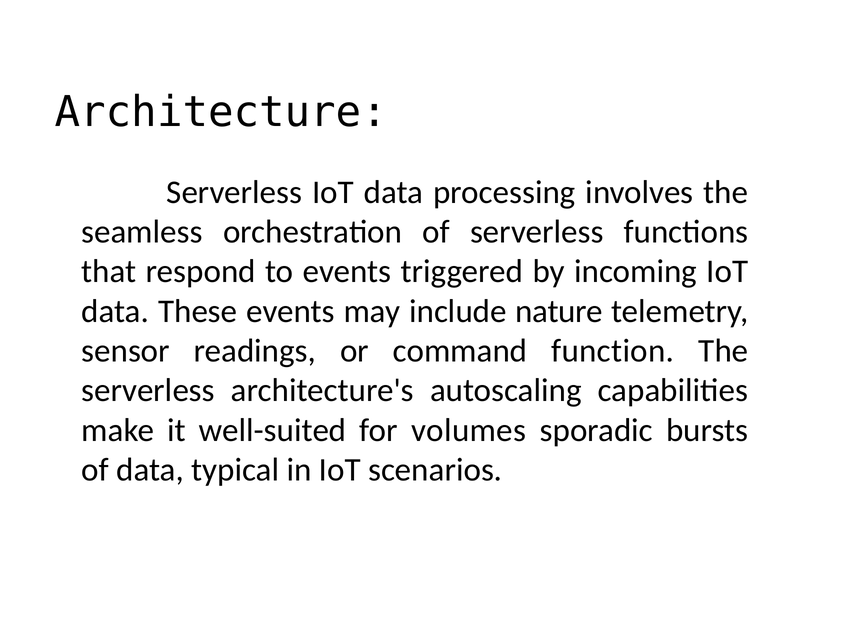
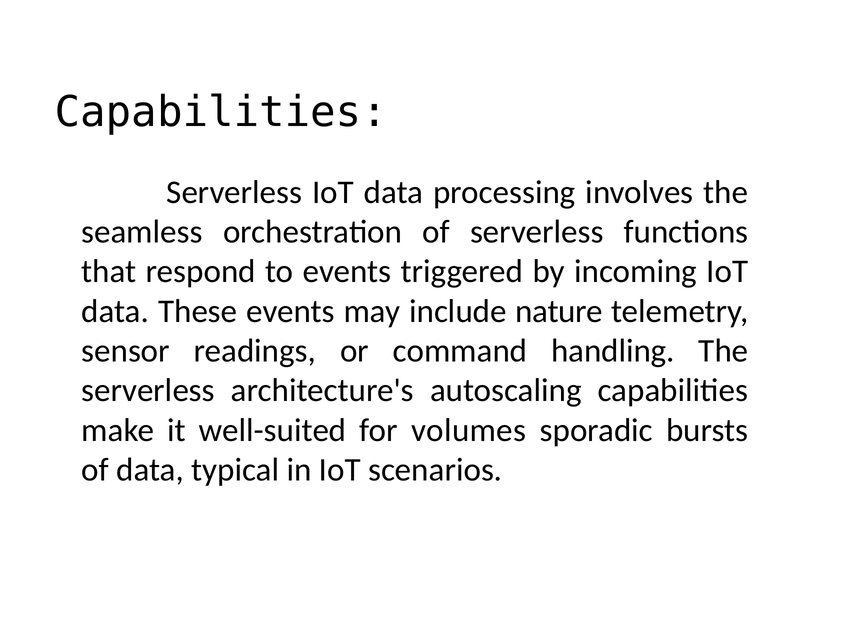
Architecture: Architecture -> Capabilities (221, 112)
function: function -> handling (613, 351)
